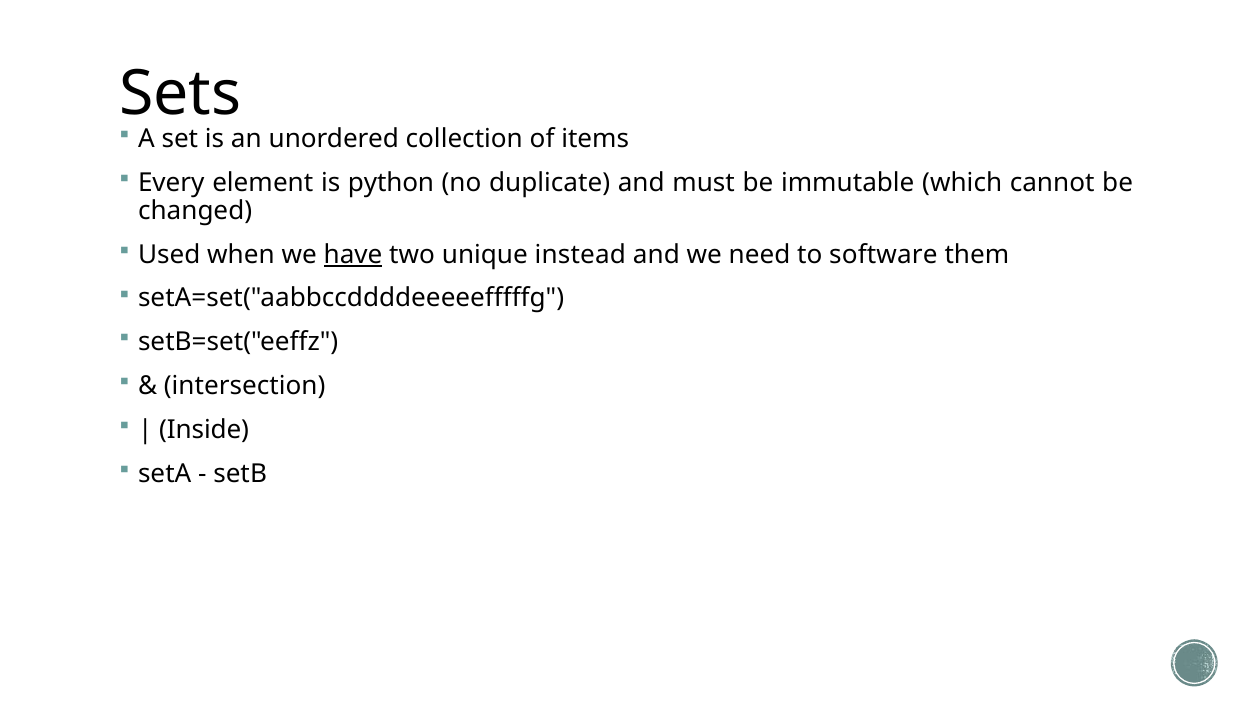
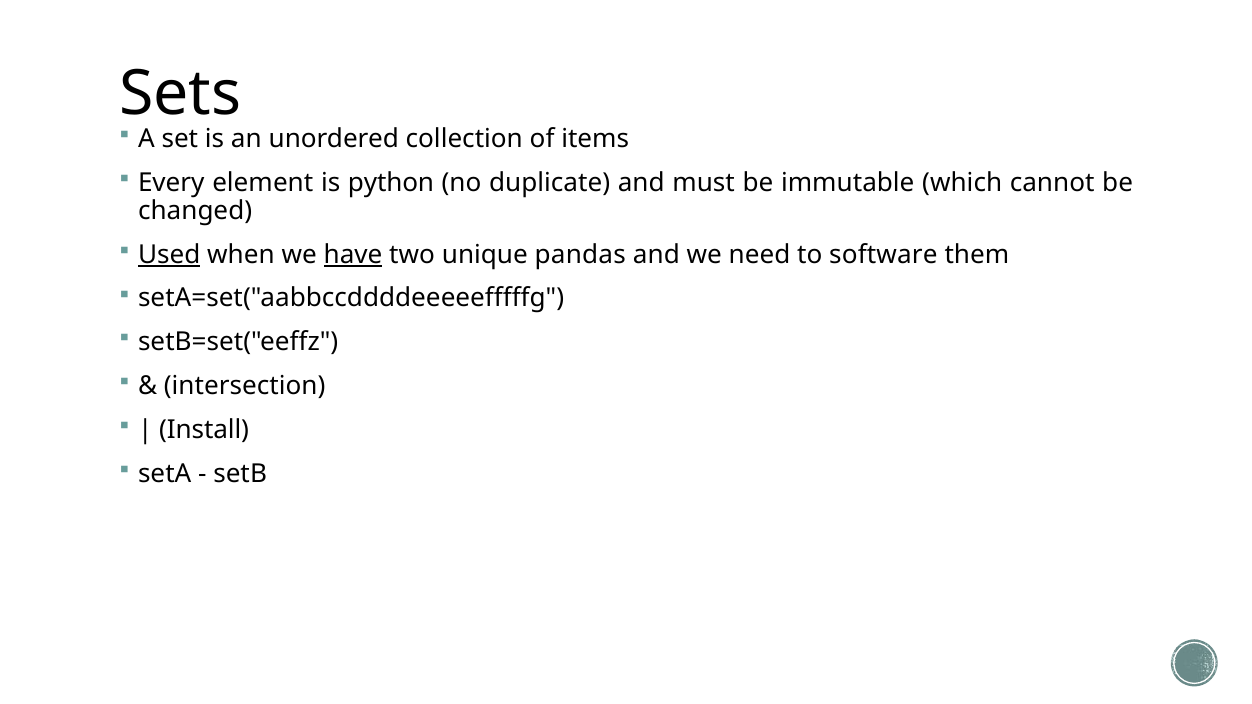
Used underline: none -> present (169, 255)
instead: instead -> pandas (580, 255)
Inside: Inside -> Install (204, 430)
